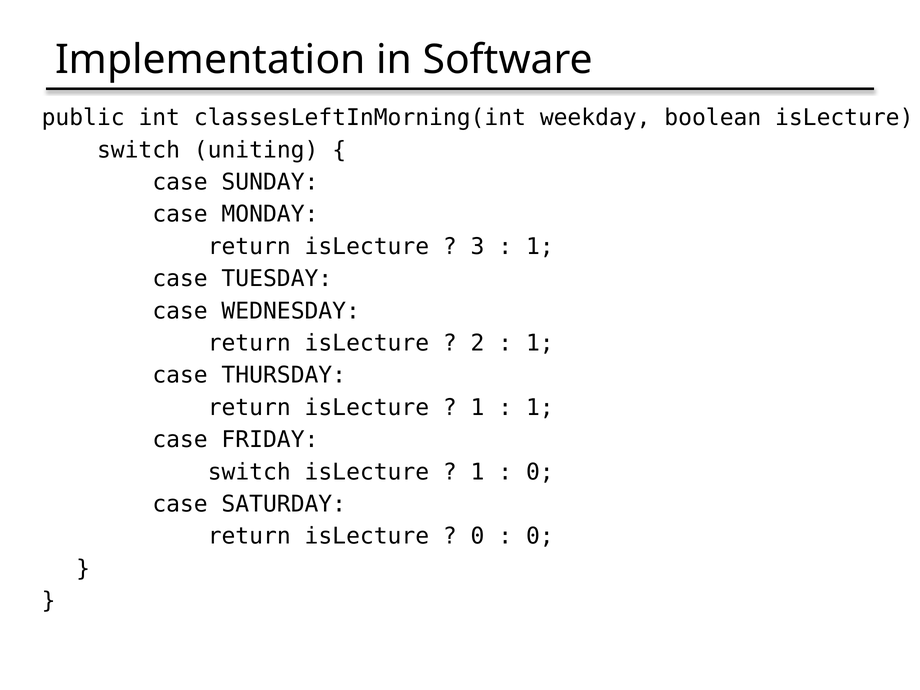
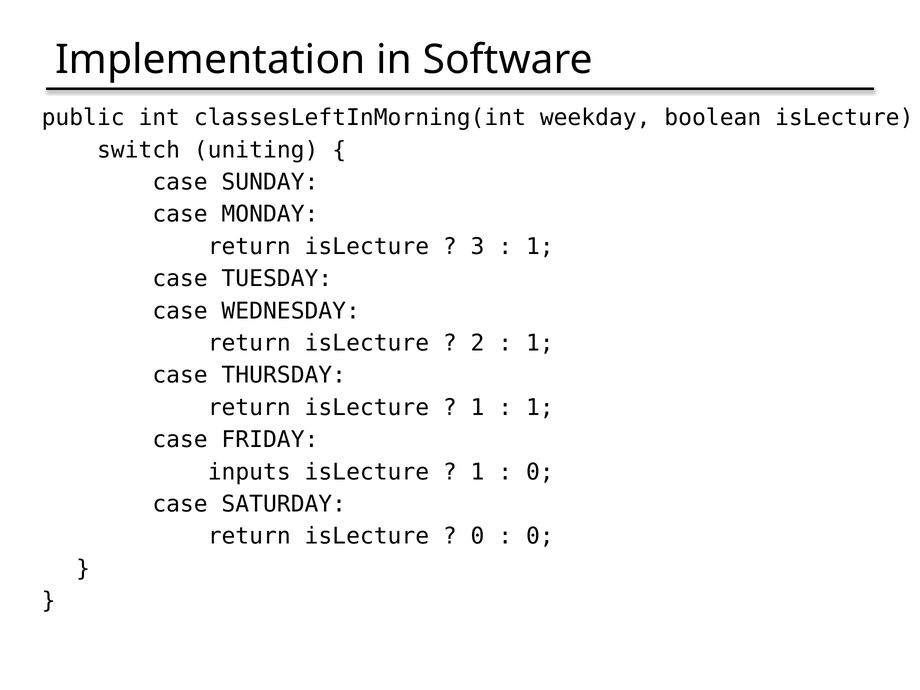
switch: switch -> inputs (249, 472)
